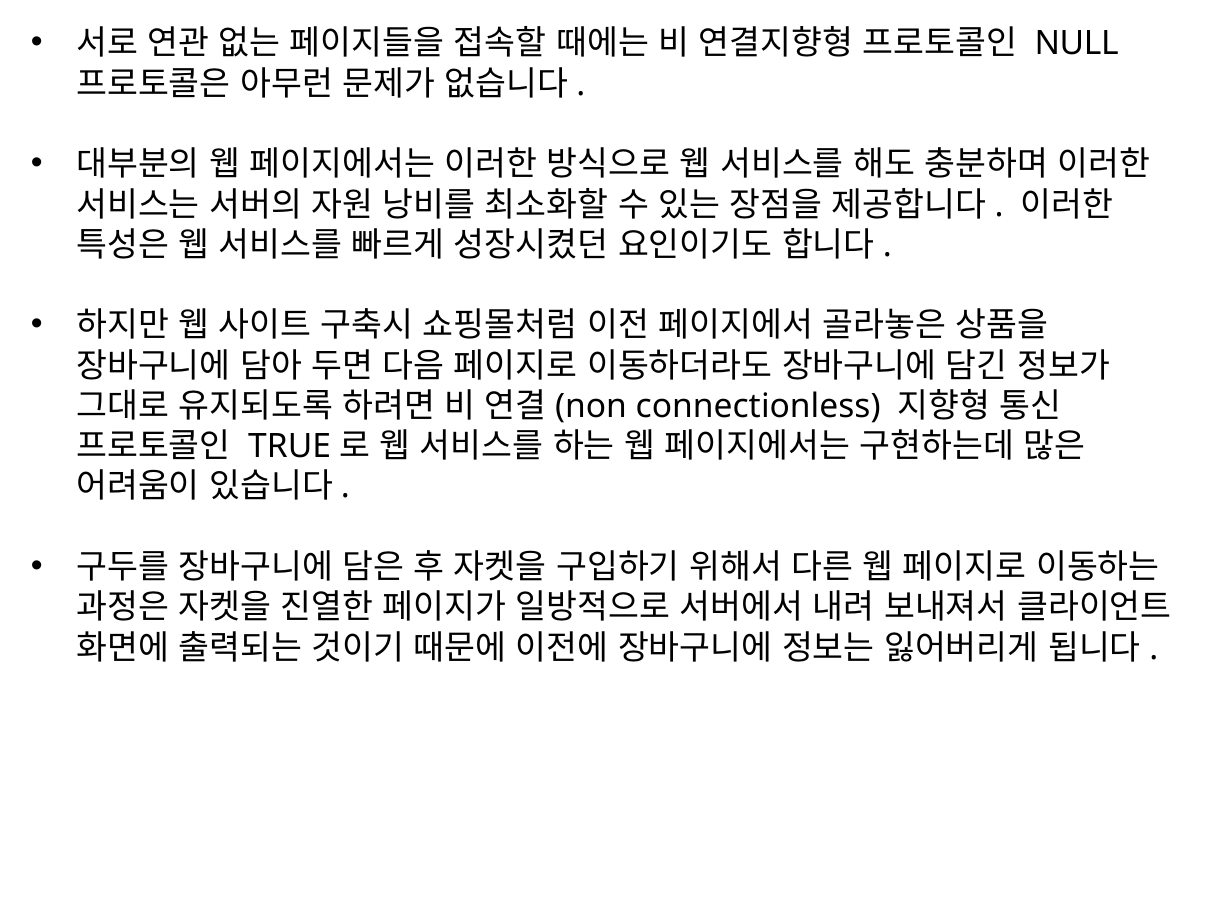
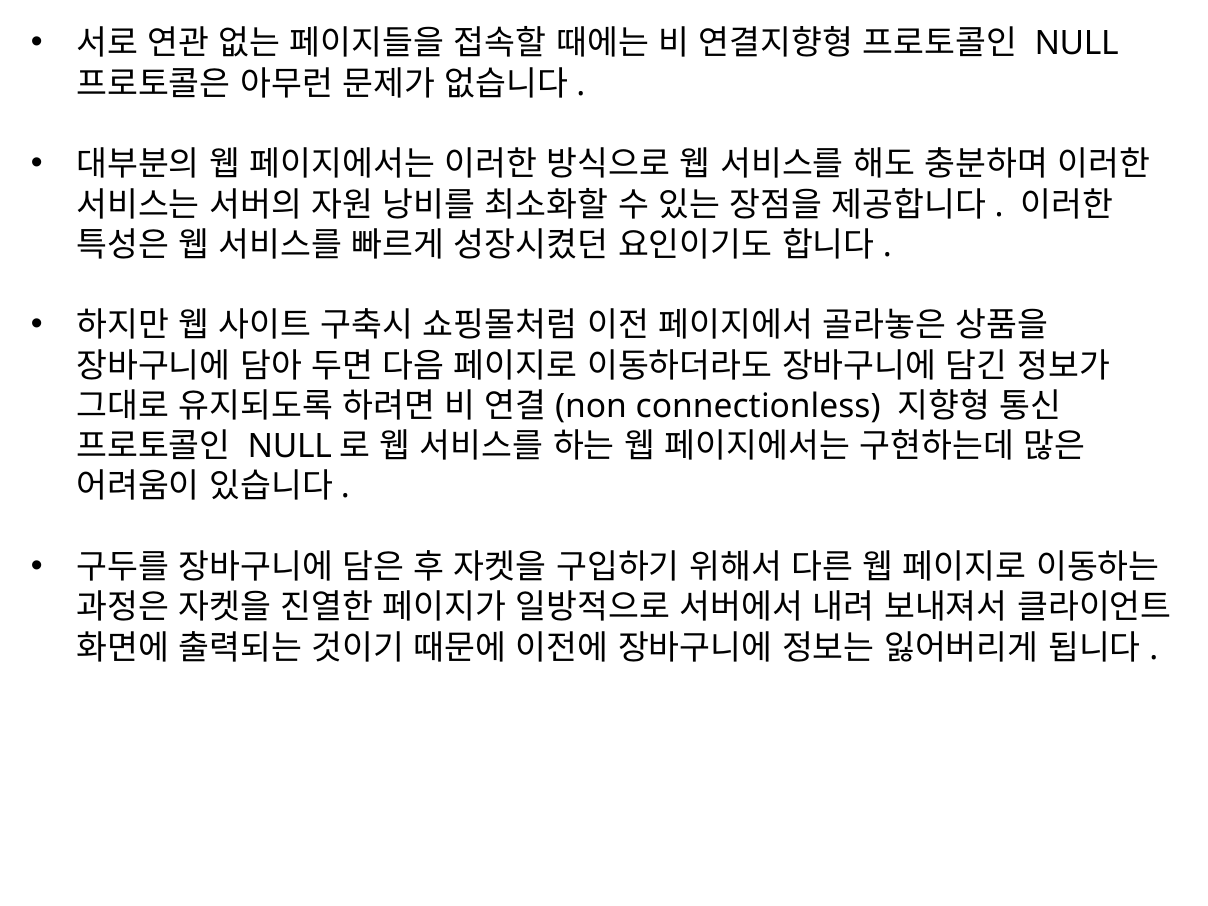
TRUE: TRUE -> NULL (290, 447)
